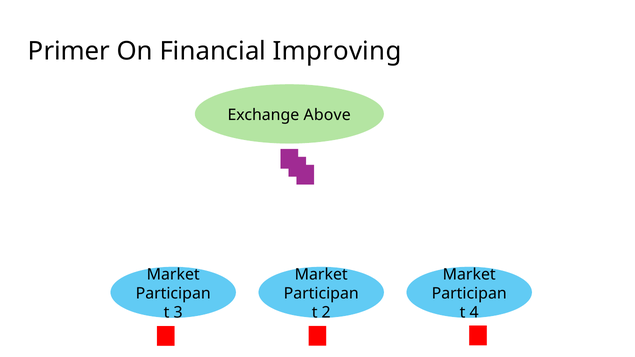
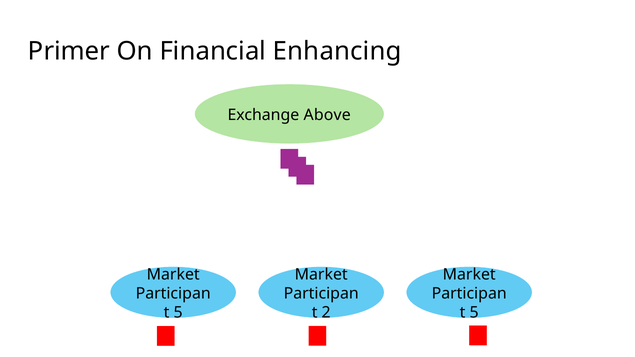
Improving: Improving -> Enhancing (337, 51)
3: 3 -> 5 (178, 313)
4: 4 -> 5 (474, 313)
